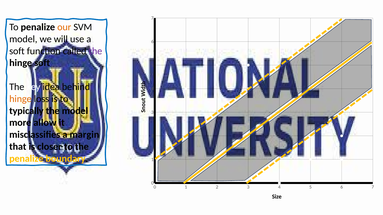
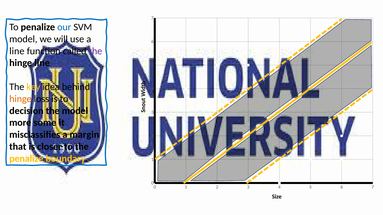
our colour: orange -> blue (64, 27)
soft: soft -> line (17, 51)
hinge soft: soft -> line (42, 63)
key colour: white -> yellow (33, 87)
typically: typically -> decision (26, 111)
allow: allow -> some (45, 123)
